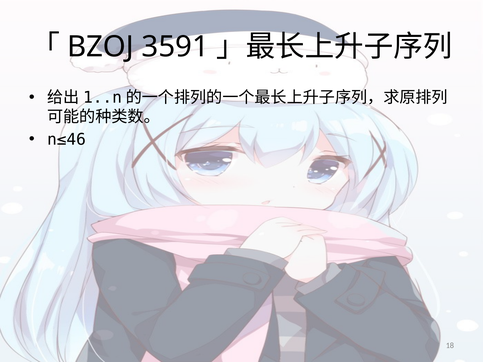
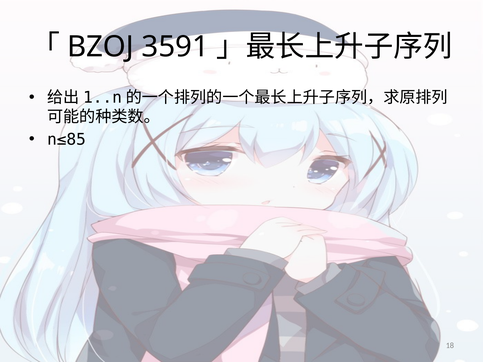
n≤46: n≤46 -> n≤85 (66, 140)
